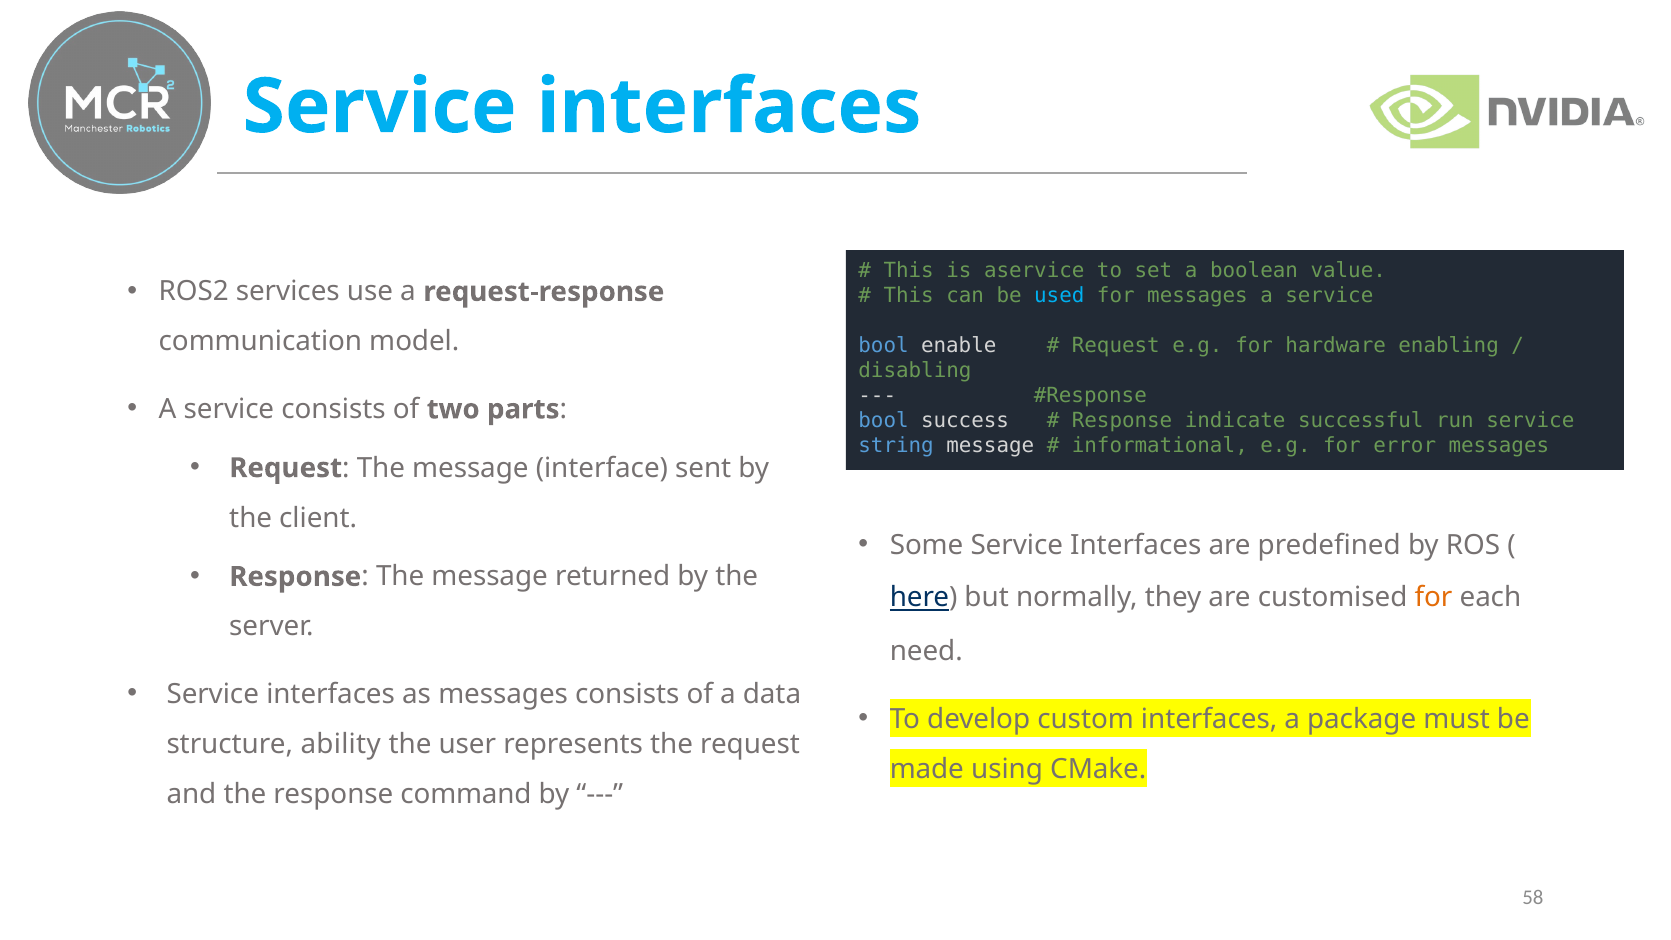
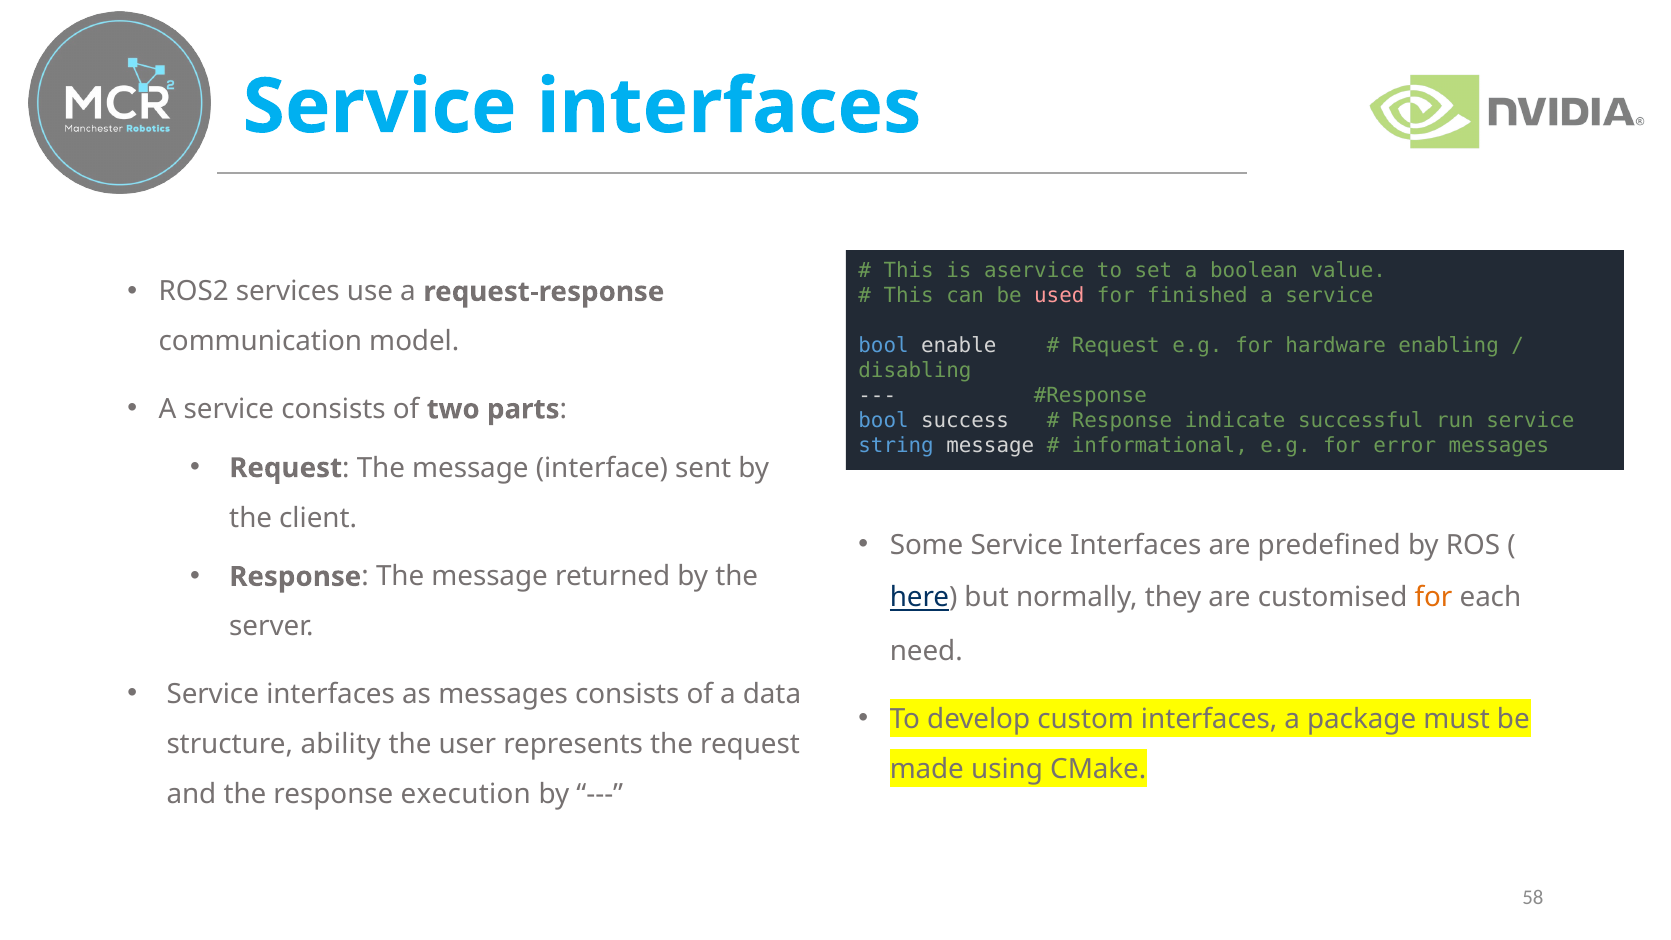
used colour: light blue -> pink (1059, 296)
for messages: messages -> finished (1198, 296)
command: command -> execution (466, 794)
